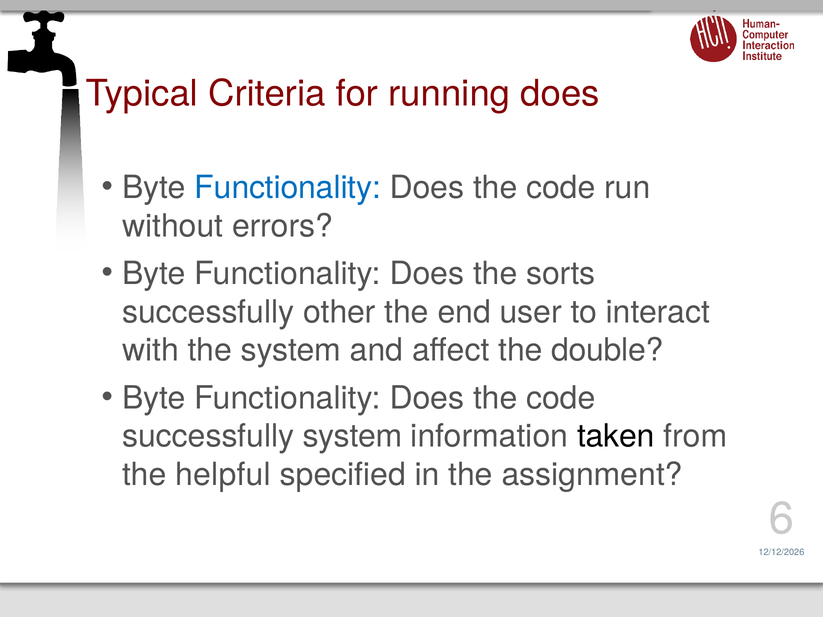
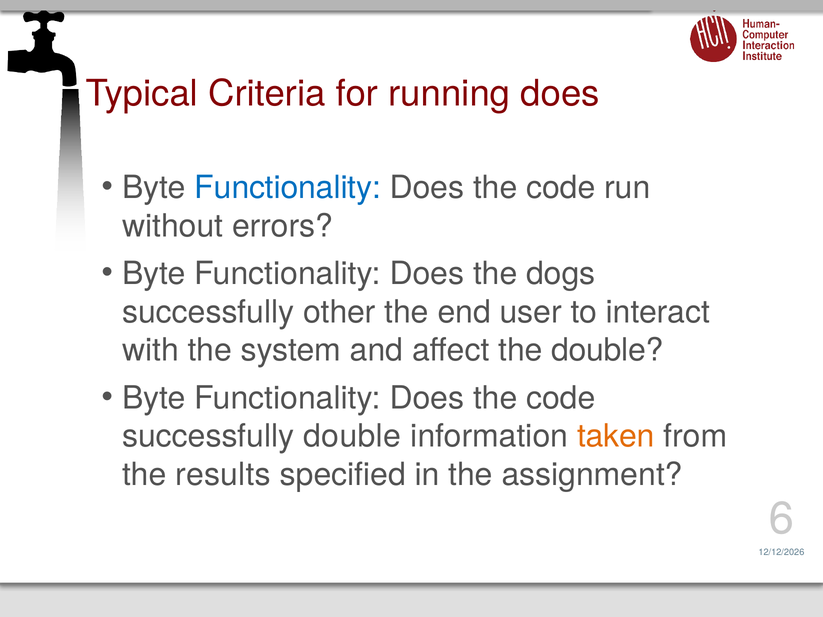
sorts: sorts -> dogs (561, 274)
successfully system: system -> double (352, 437)
taken colour: black -> orange (616, 437)
helpful: helpful -> results (223, 475)
